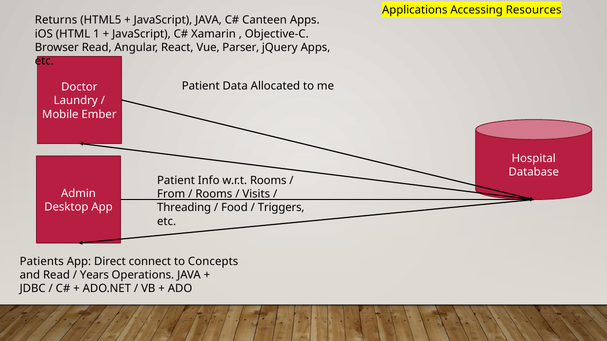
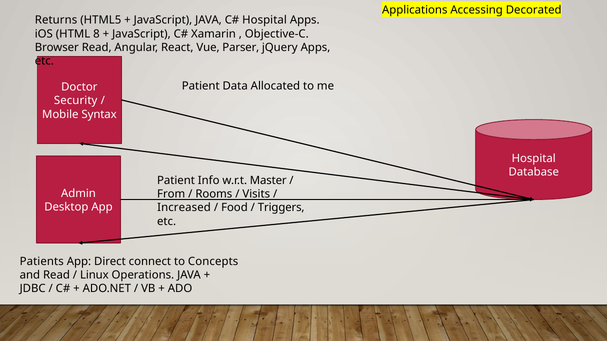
Resources: Resources -> Decorated (534, 10)
Canteen: Canteen -> Hospital (265, 20)
1: 1 -> 8 (96, 34)
Laundry: Laundry -> Security (76, 101)
Ember: Ember -> Syntax (99, 114)
w.r.t Rooms: Rooms -> Master (268, 181)
Threading: Threading -> Increased (184, 208)
Years: Years -> Linux (94, 275)
